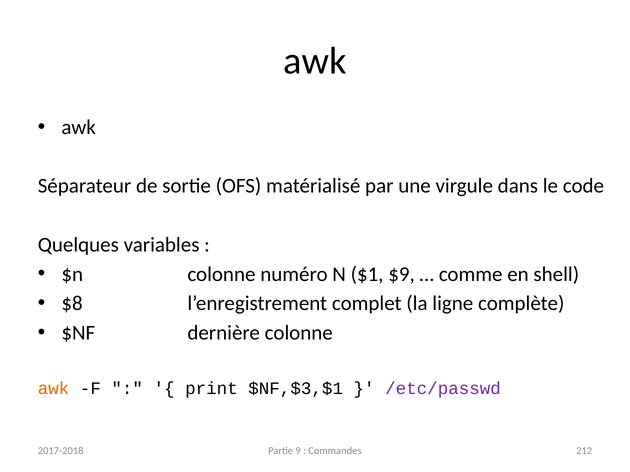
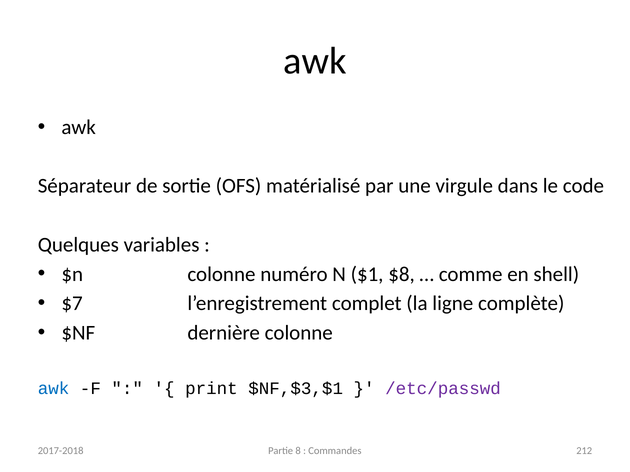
$9: $9 -> $8 (402, 274)
$8: $8 -> $7 (72, 304)
awk colour: orange -> blue (54, 389)
9: 9 -> 8 (298, 451)
